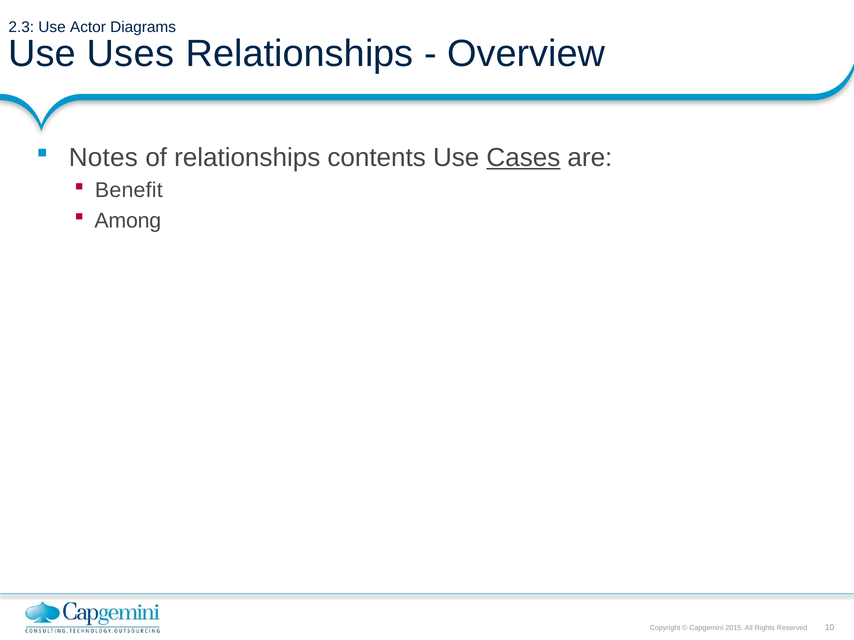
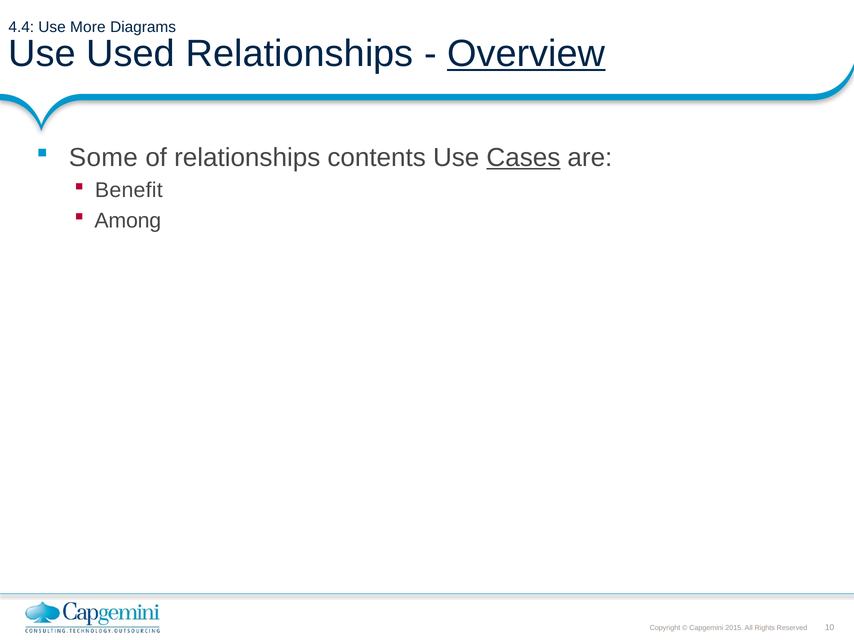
2.3: 2.3 -> 4.4 (21, 27)
Actor: Actor -> More (88, 27)
Uses: Uses -> Used (131, 54)
Overview underline: none -> present (526, 54)
Notes: Notes -> Some (103, 158)
